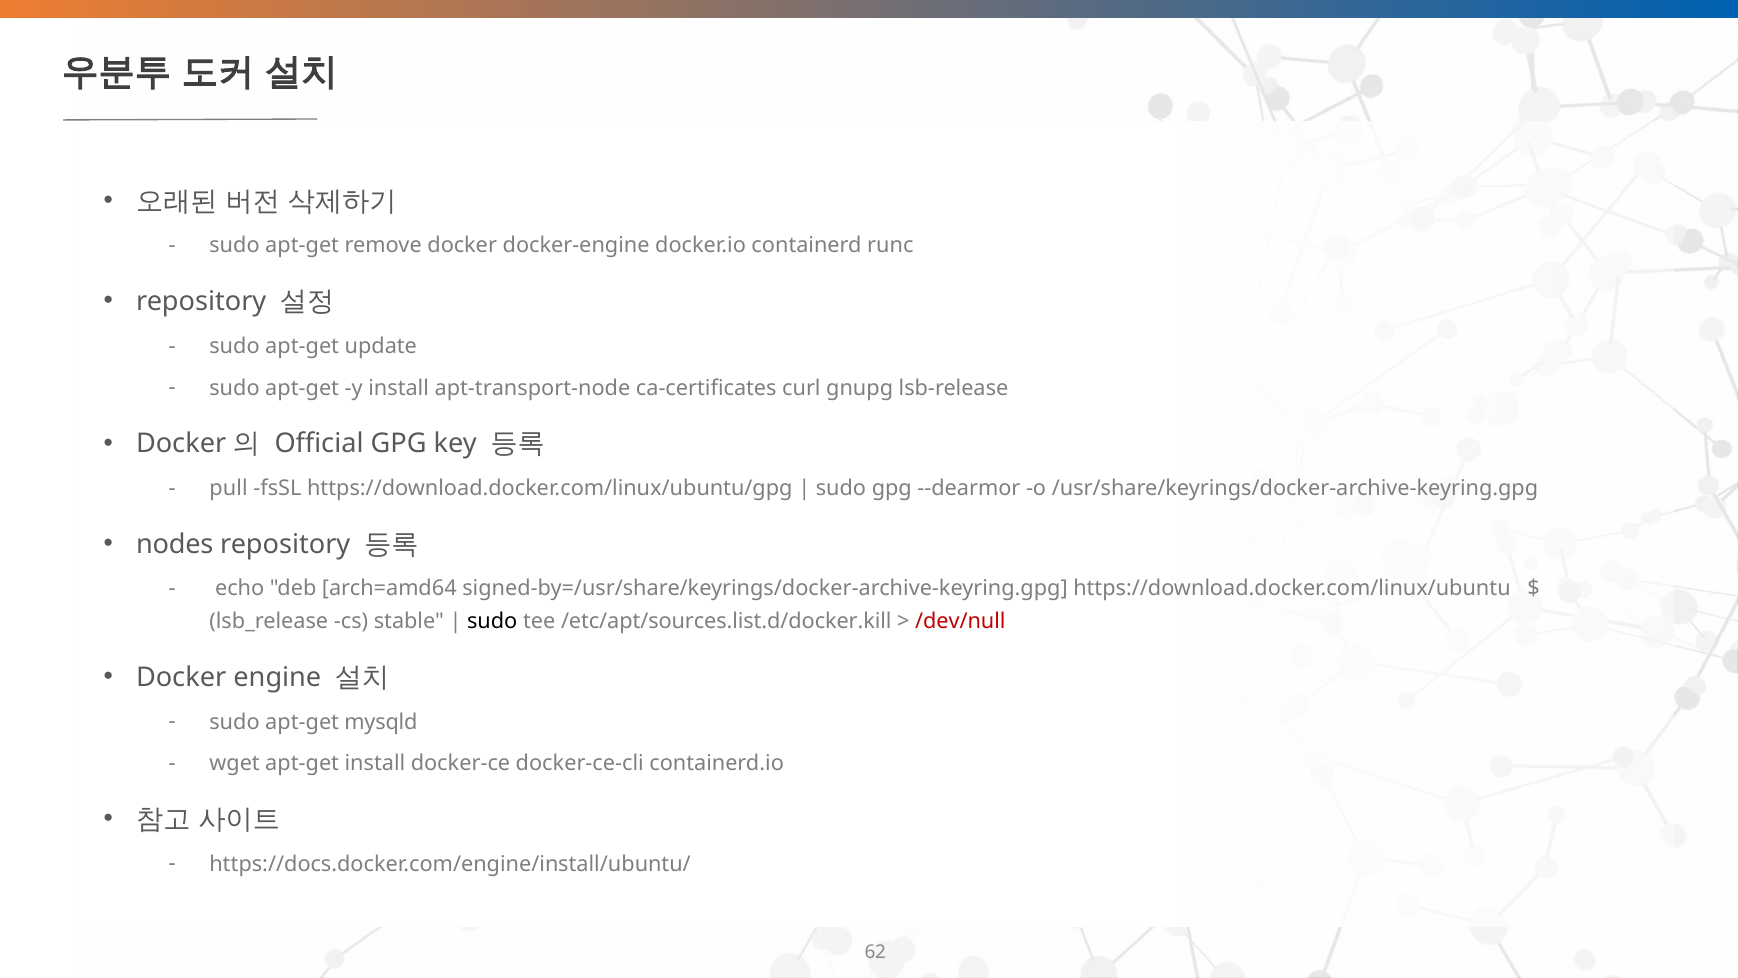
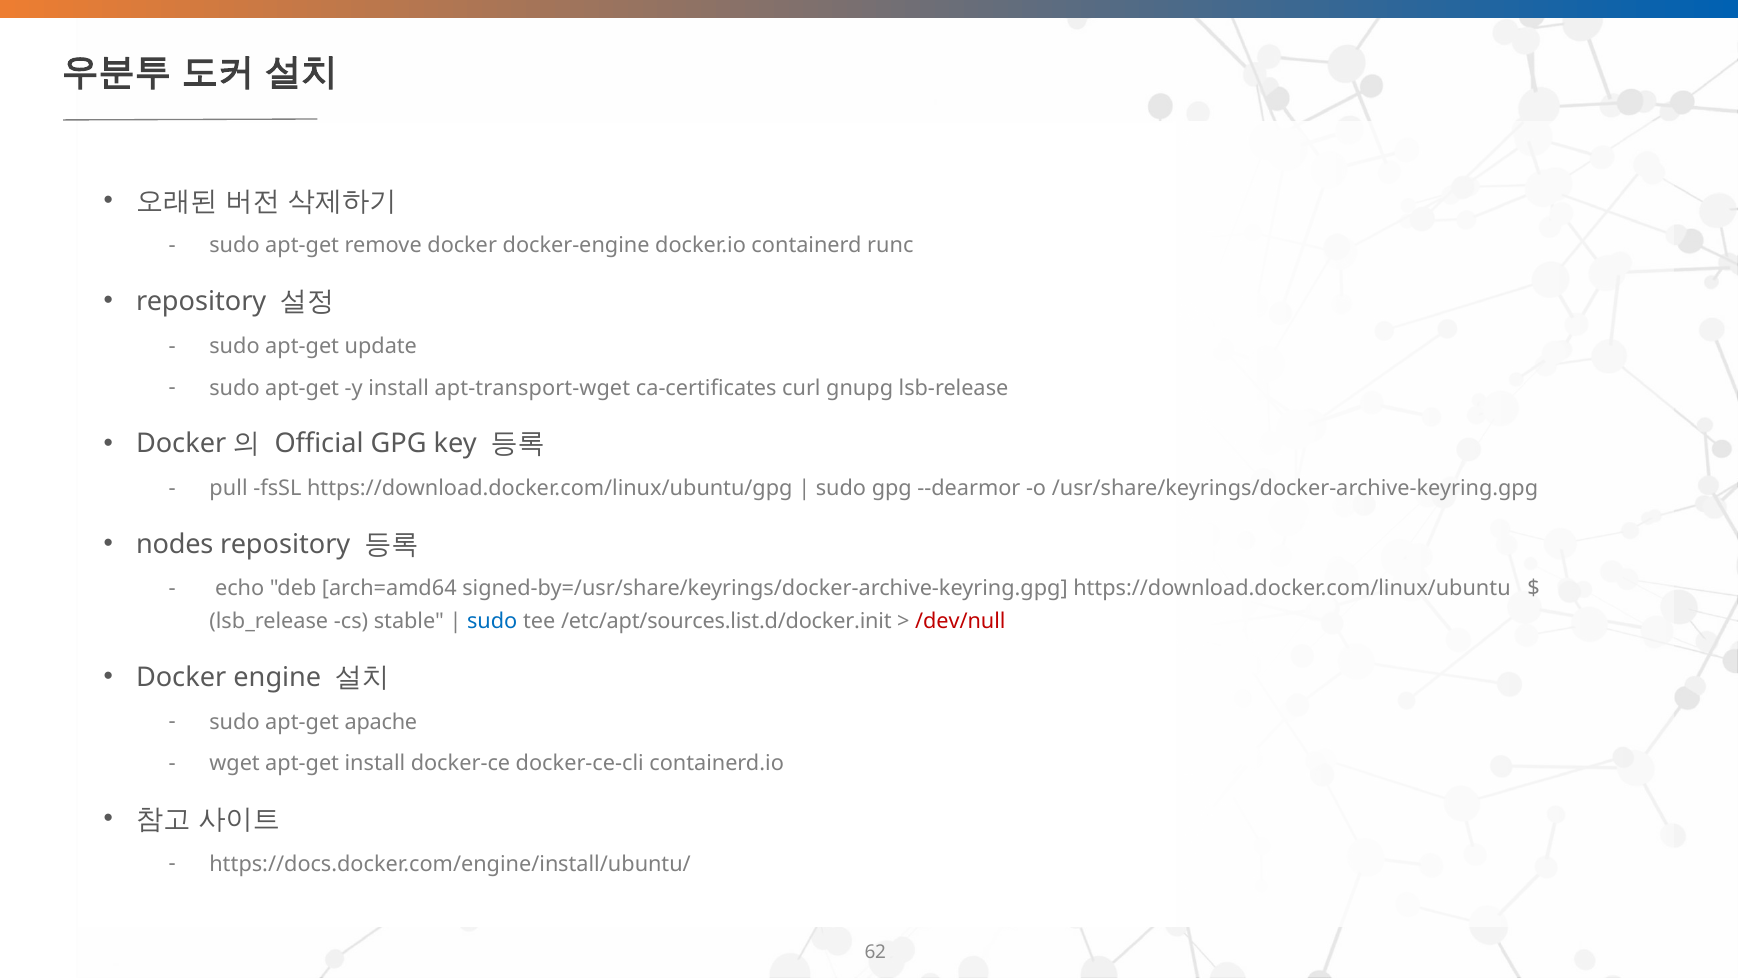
apt-transport-node: apt-transport-node -> apt-transport-wget (532, 388)
sudo colour: black -> blue (492, 621)
/etc/apt/sources.list.d/docker.kill: /etc/apt/sources.list.d/docker.kill -> /etc/apt/sources.list.d/docker.init (726, 621)
mysqld: mysqld -> apache (381, 722)
